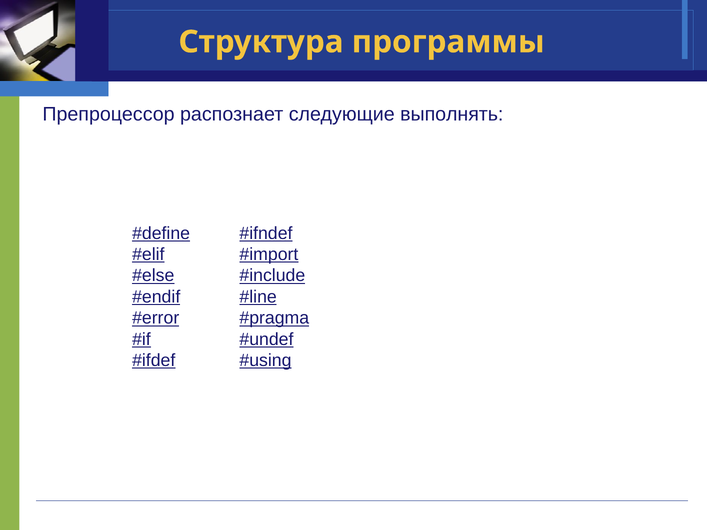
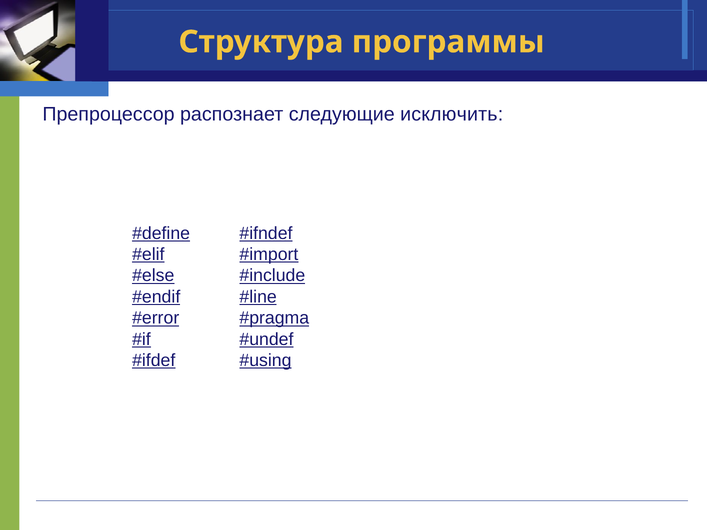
выполнять: выполнять -> исключить (452, 114)
